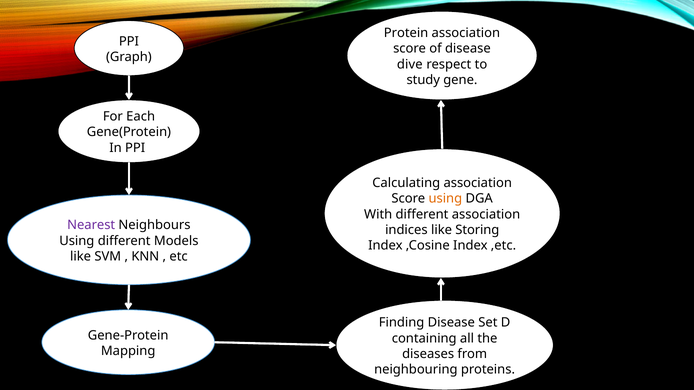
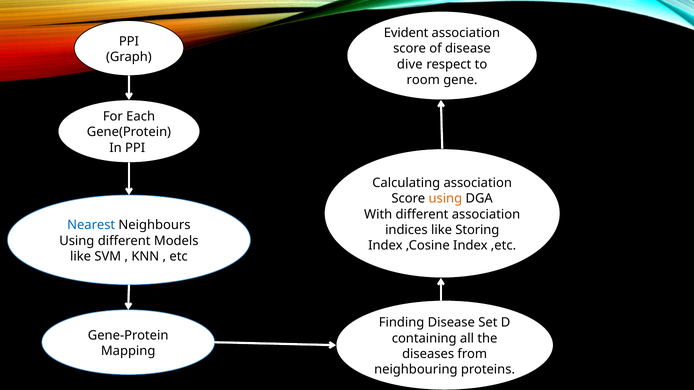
Protein: Protein -> Evident (406, 33)
study: study -> room (423, 80)
Nearest colour: purple -> blue (91, 225)
